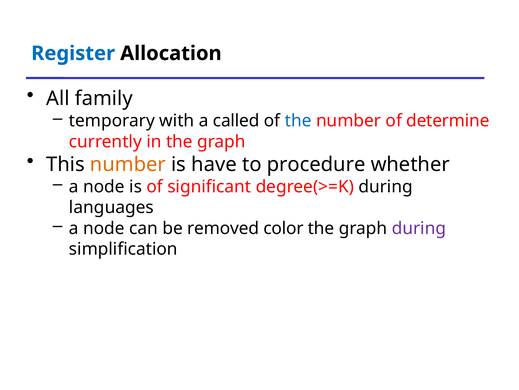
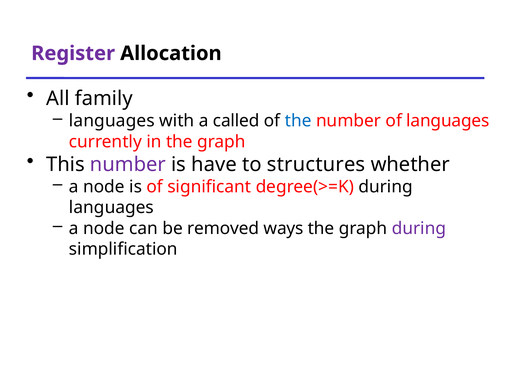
Register colour: blue -> purple (73, 53)
temporary: temporary -> languages (112, 121)
of determine: determine -> languages (448, 121)
number colour: orange -> purple (128, 164)
procedure: procedure -> structures (316, 164)
color: color -> ways (284, 228)
